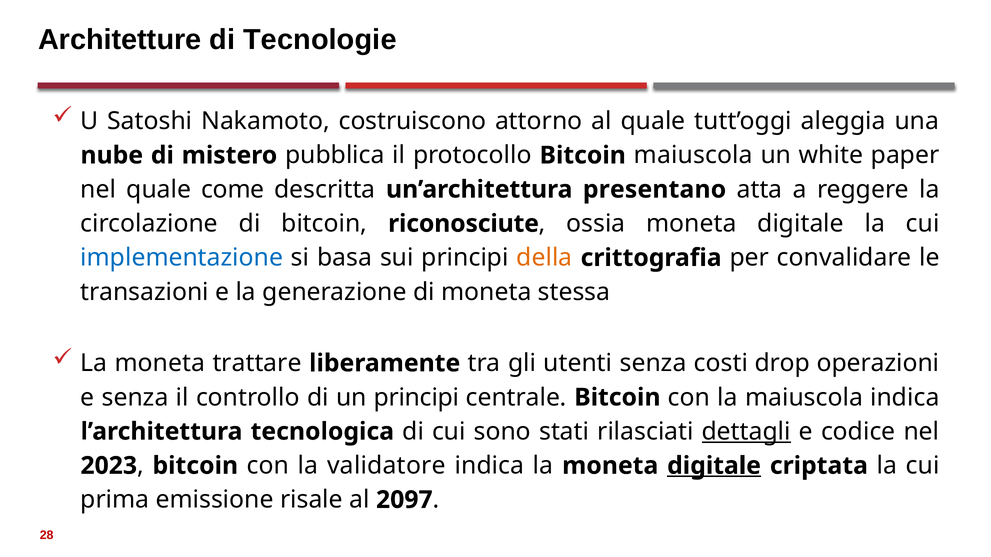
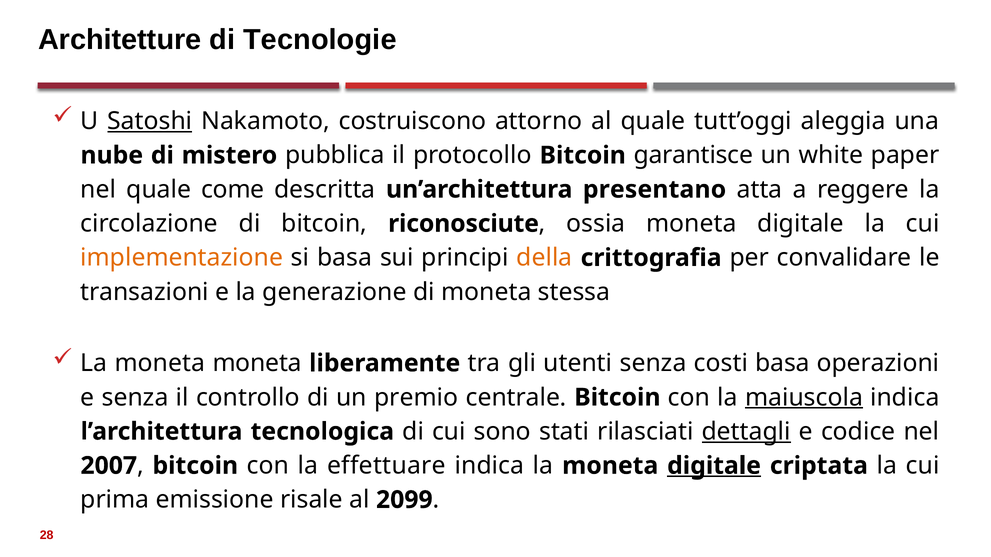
Satoshi underline: none -> present (150, 121)
Bitcoin maiuscola: maiuscola -> garantisce (693, 155)
implementazione colour: blue -> orange (182, 258)
moneta trattare: trattare -> moneta (257, 363)
costi drop: drop -> basa (782, 363)
un principi: principi -> premio (416, 398)
maiuscola underline: none -> present (804, 398)
2023: 2023 -> 2007 (109, 466)
validatore: validatore -> effettuare (386, 466)
2097: 2097 -> 2099 (404, 500)
